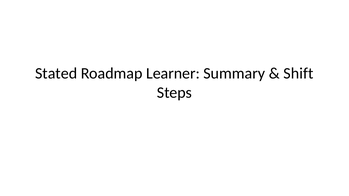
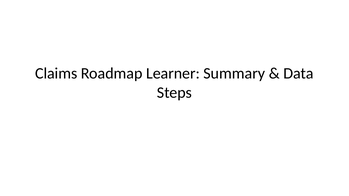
Stated: Stated -> Claims (56, 74)
Shift: Shift -> Data (298, 74)
